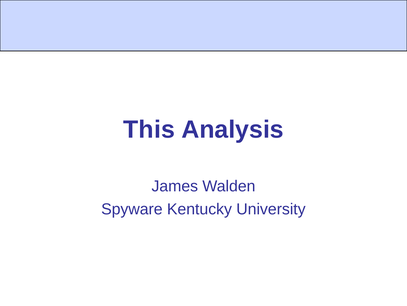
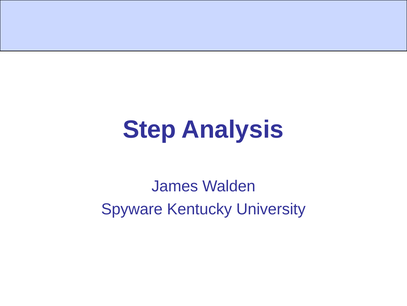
This: This -> Step (149, 129)
